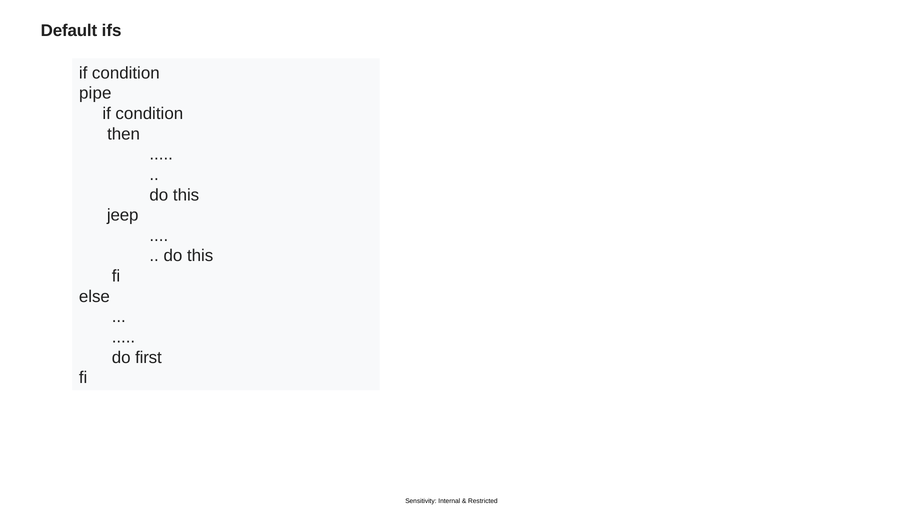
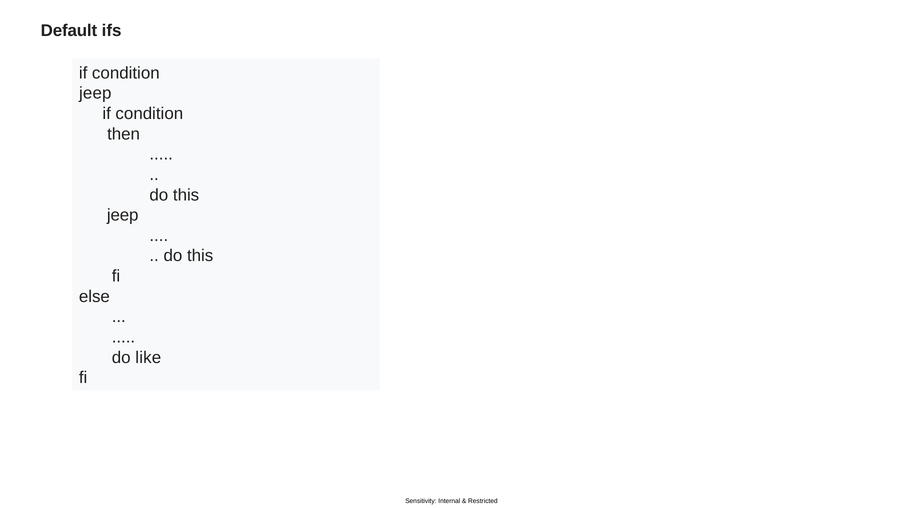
pipe: pipe -> jeep (95, 93)
first: first -> like (148, 357)
